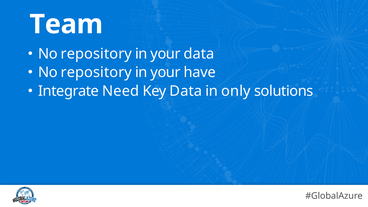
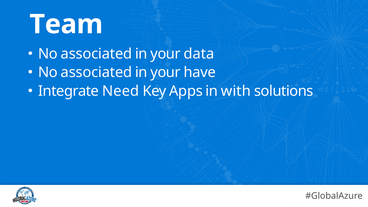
repository: repository -> associated (96, 54)
repository: repository -> associated (96, 72)
Key Data: Data -> Apps (186, 91)
only: only -> with (236, 91)
